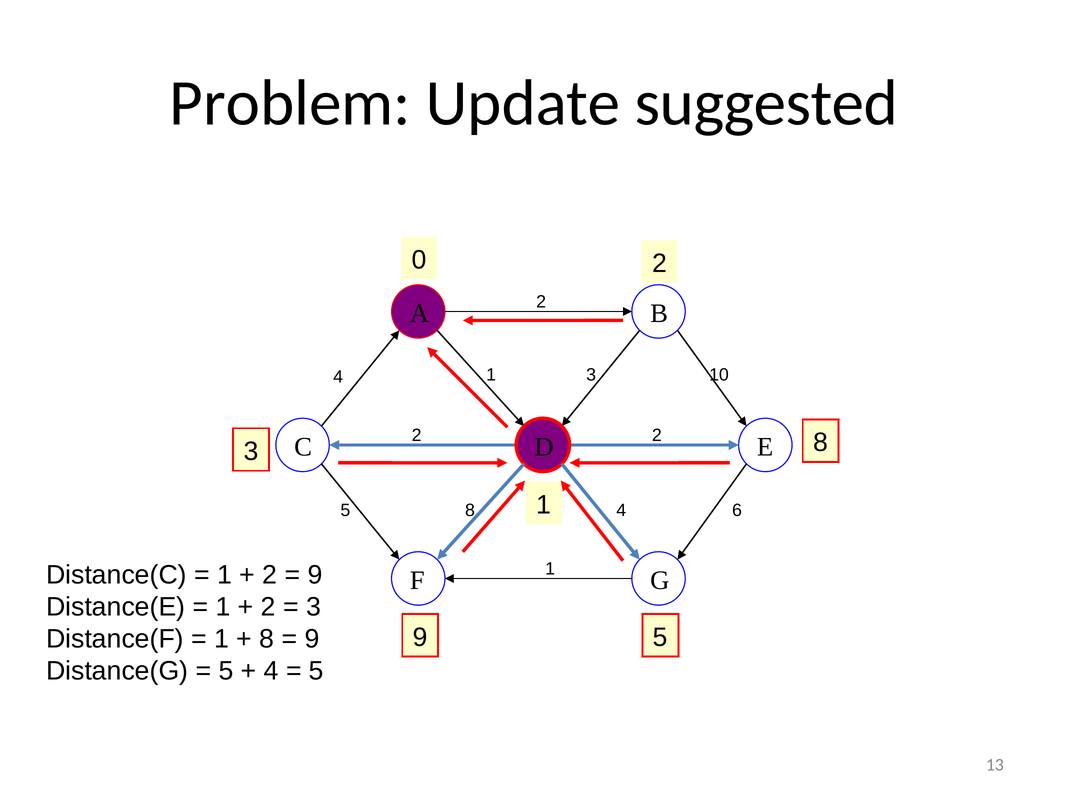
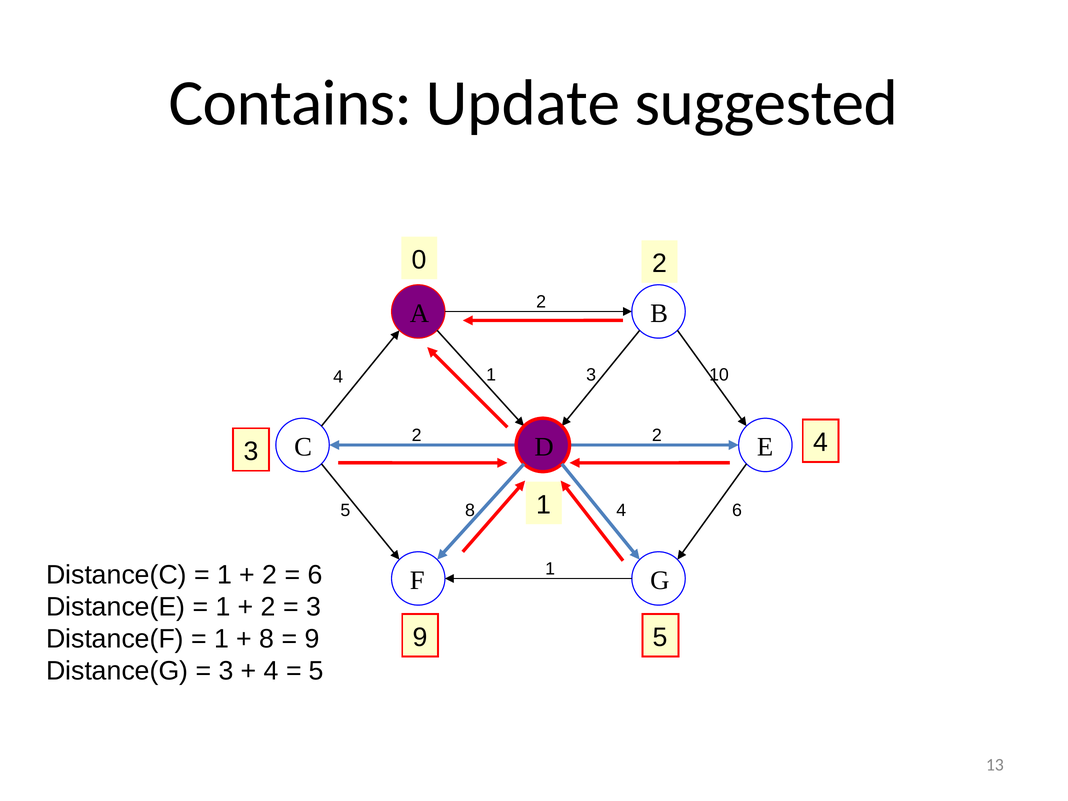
Problem: Problem -> Contains (290, 103)
3 8: 8 -> 4 (821, 443)
9: 9 -> 6 (315, 575)
5: 5 -> 3 (226, 671)
